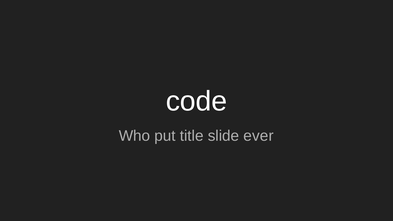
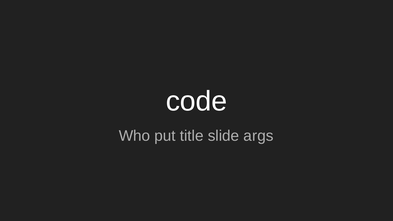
ever: ever -> args (259, 136)
